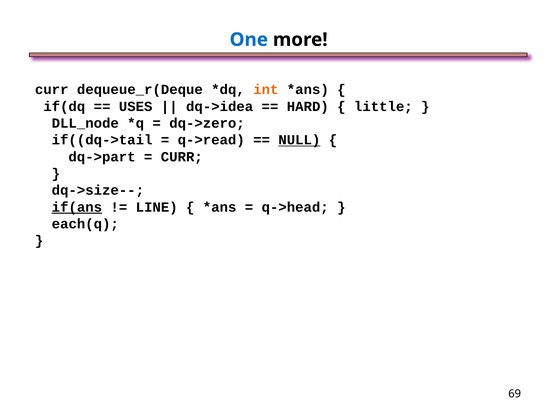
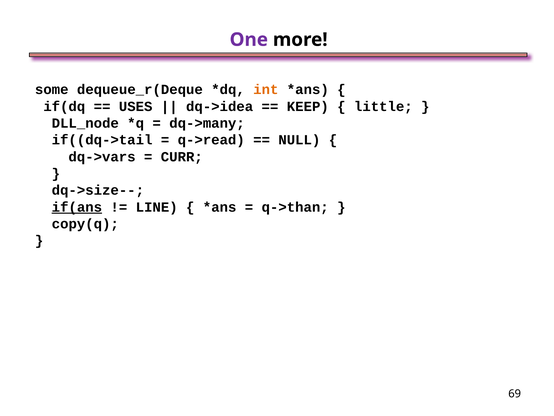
One colour: blue -> purple (249, 40)
curr: curr -> some (52, 90)
HARD: HARD -> KEEP (308, 106)
dq->zero: dq->zero -> dq->many (207, 123)
NULL underline: present -> none (299, 140)
dq->part: dq->part -> dq->vars (102, 157)
q->head: q->head -> q->than (295, 207)
each(q: each(q -> copy(q (85, 224)
